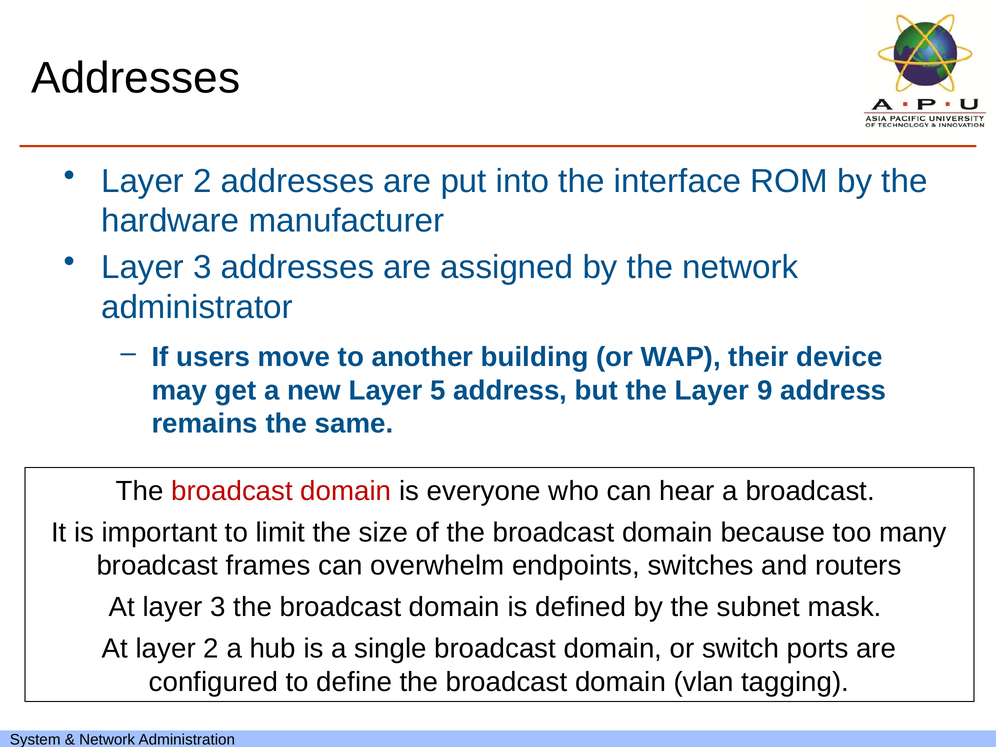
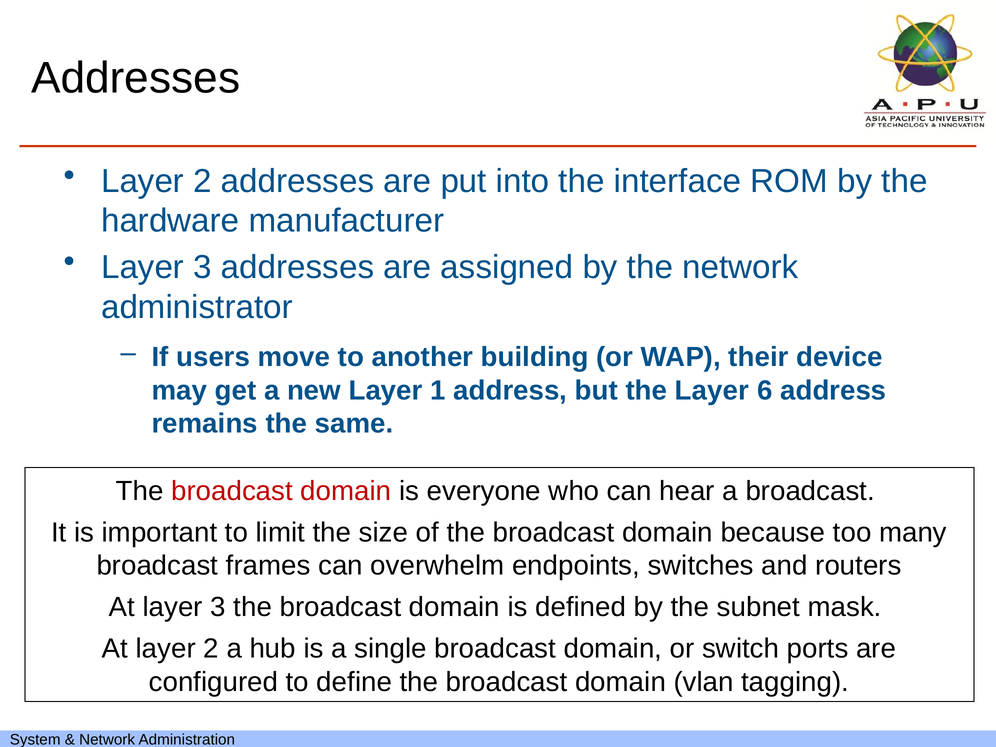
5: 5 -> 1 (438, 390)
9: 9 -> 6 (765, 390)
